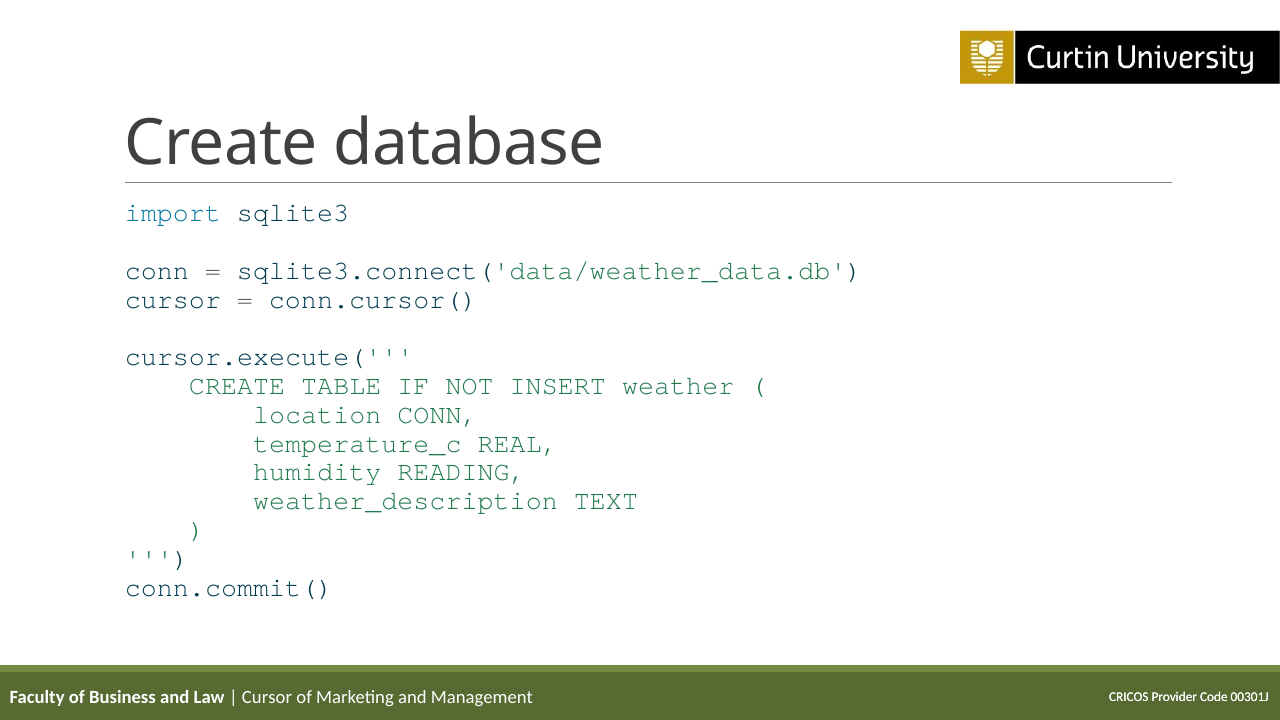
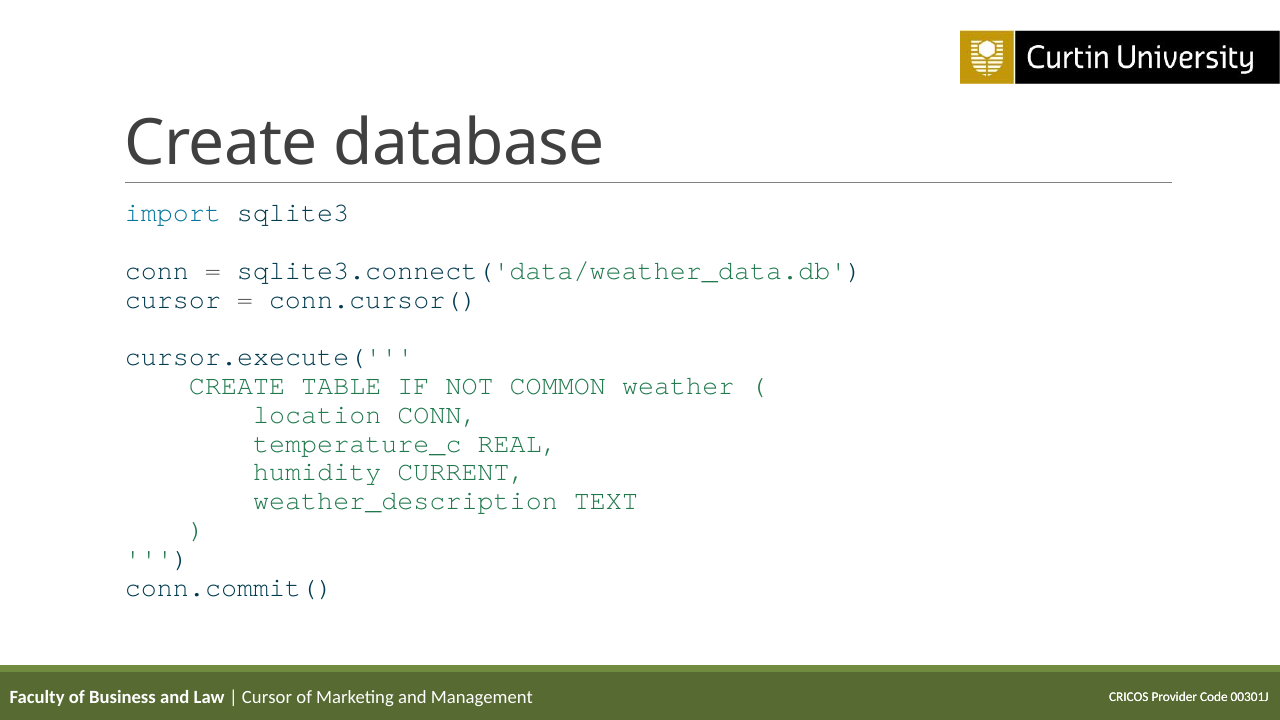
INSERT: INSERT -> COMMON (558, 386)
READING: READING -> CURRENT (462, 472)
